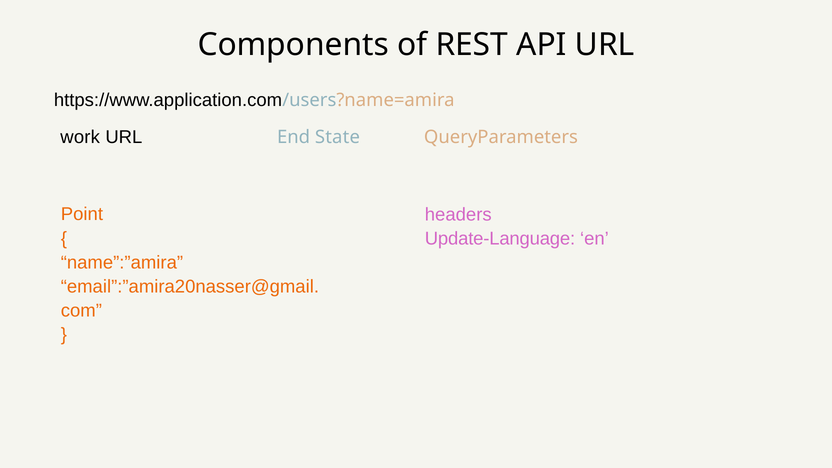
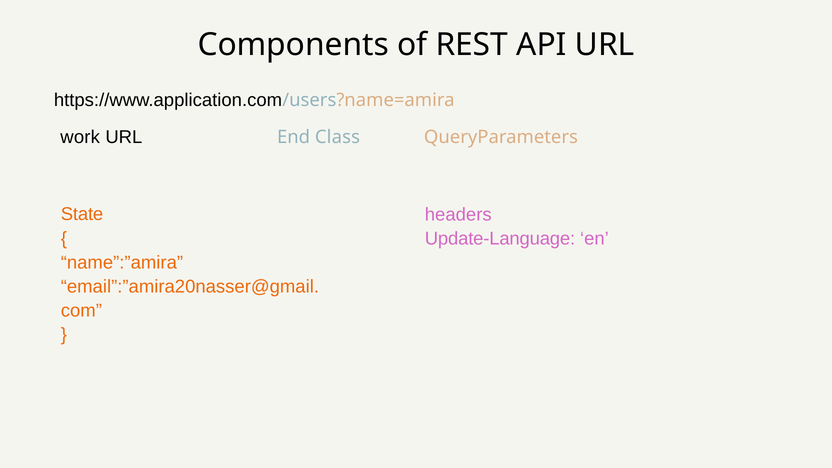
State: State -> Class (337, 137)
Point: Point -> State (82, 214)
